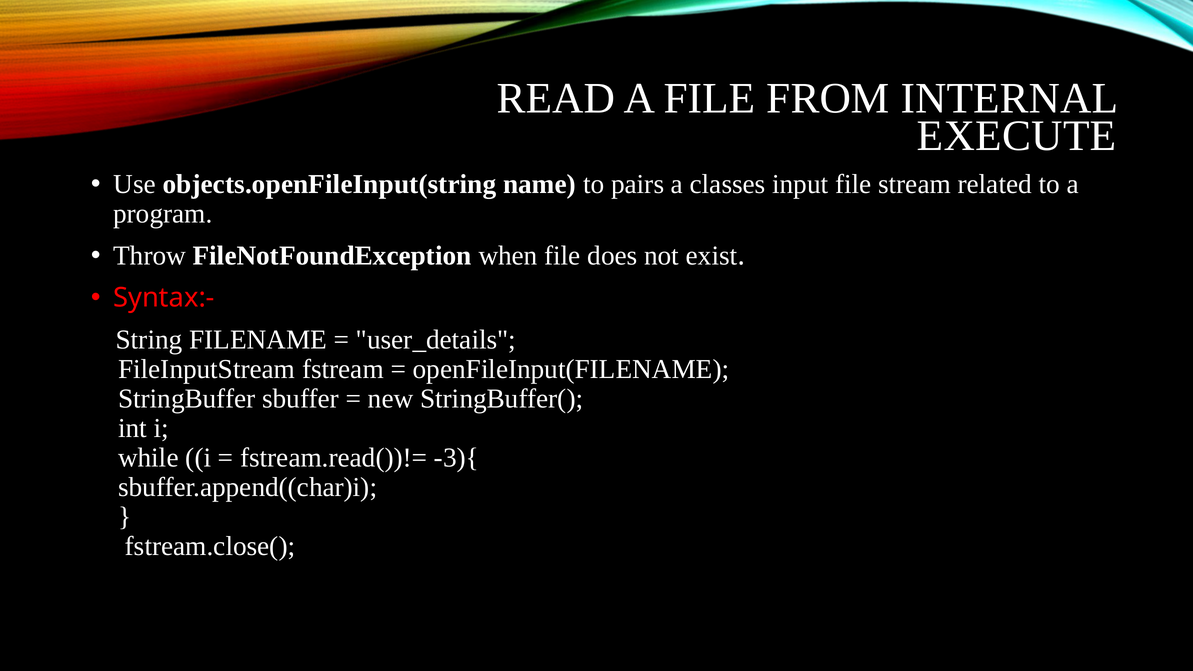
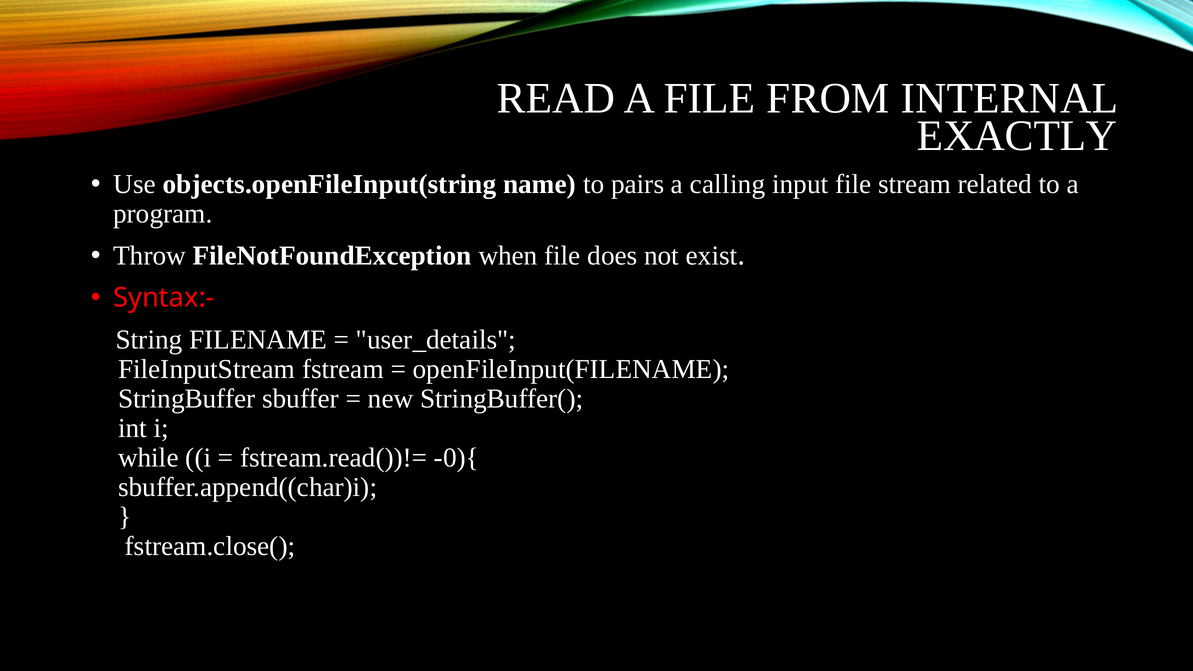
EXECUTE: EXECUTE -> EXACTLY (1017, 136)
classes: classes -> calling (728, 184)
-3){: -3){ -> -0){ (456, 458)
